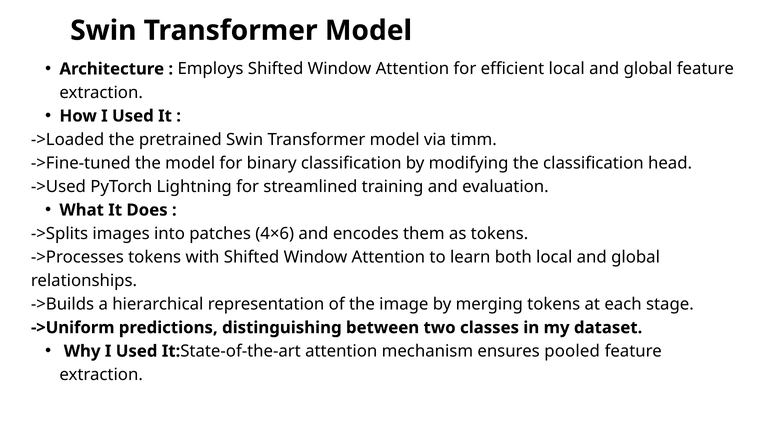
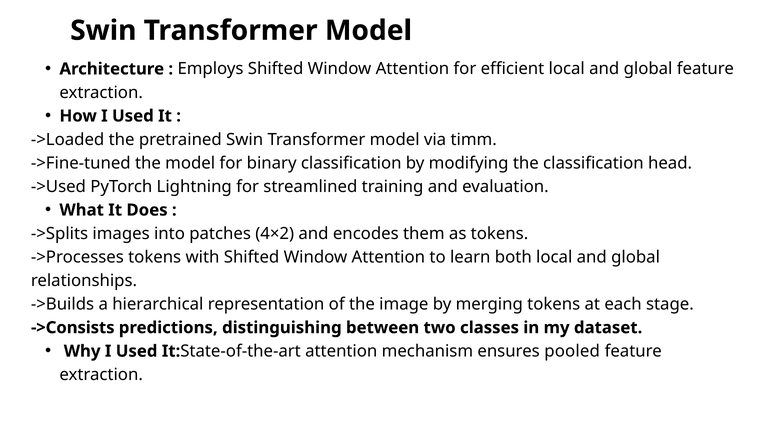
4×6: 4×6 -> 4×2 (275, 233)
->Uniform: ->Uniform -> ->Consists (73, 327)
